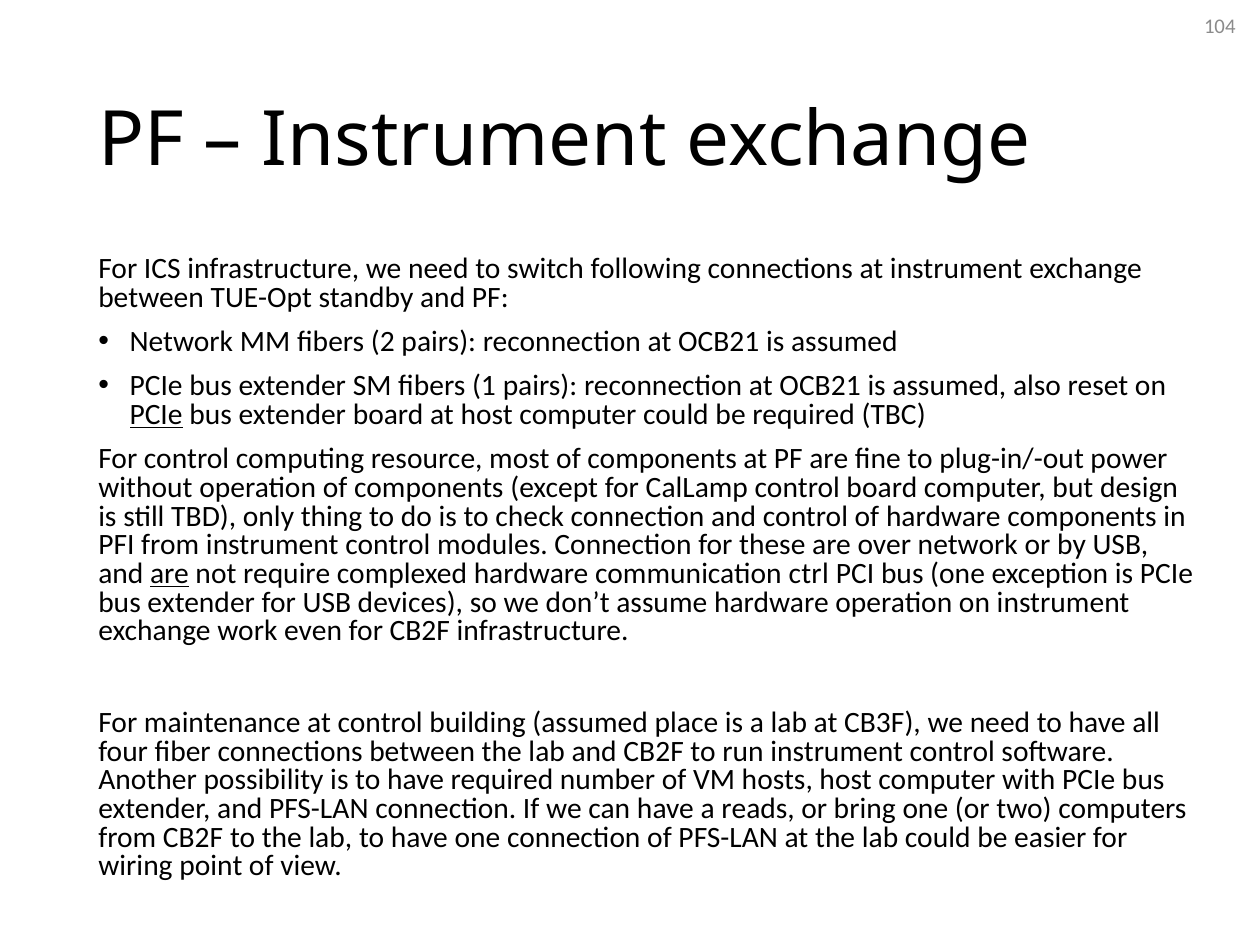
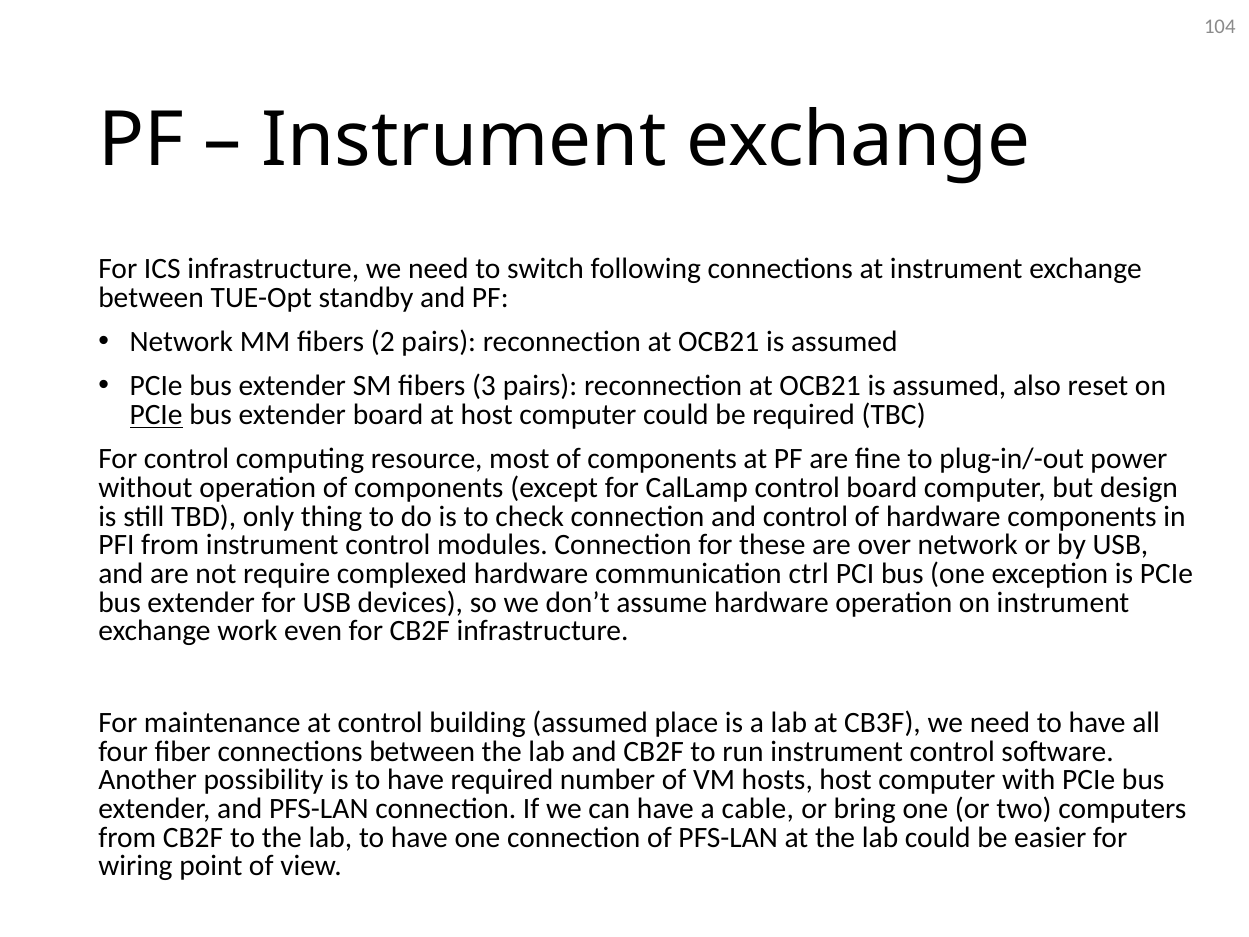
1: 1 -> 3 (484, 386)
are underline: present -> none (170, 574)
reads: reads -> cable (758, 809)
